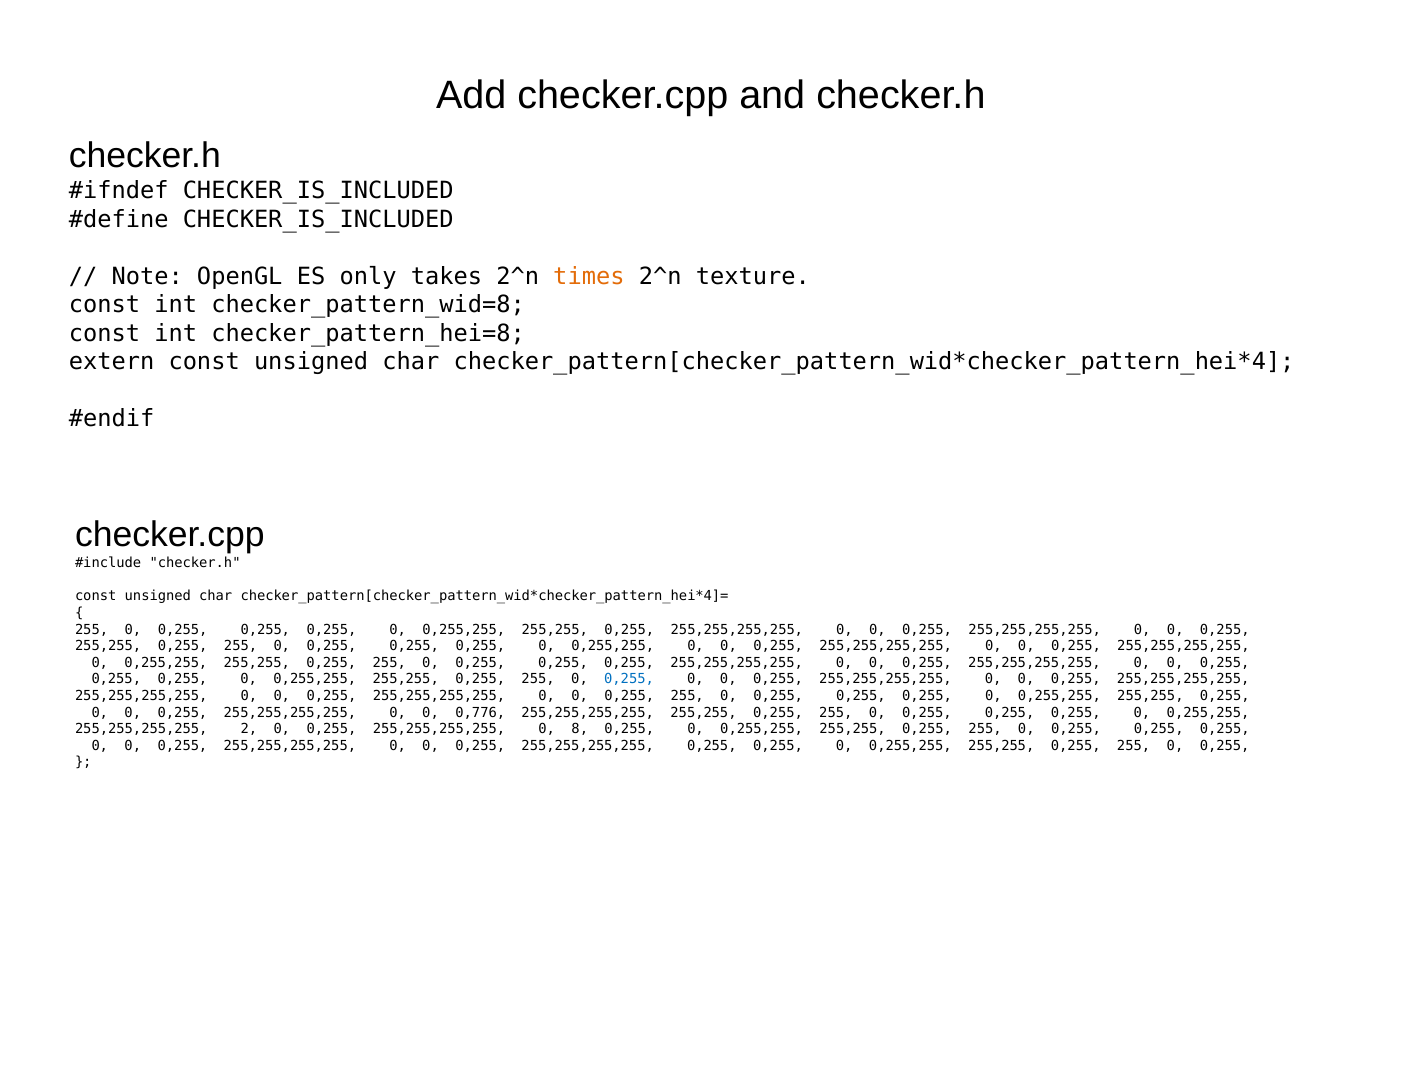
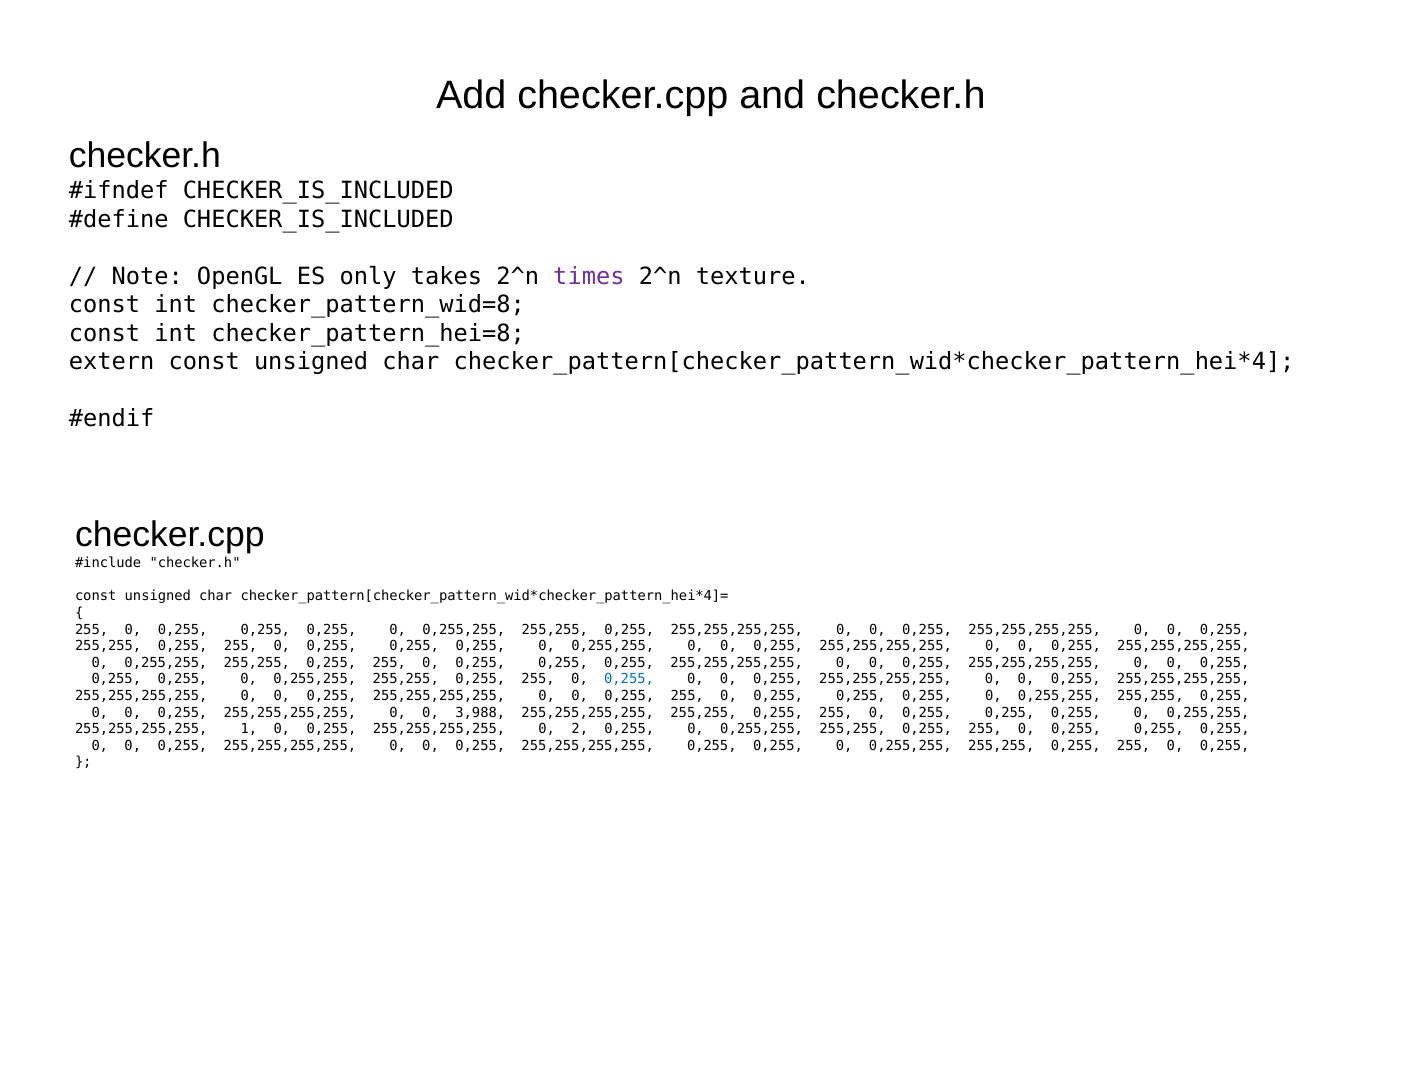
times colour: orange -> purple (589, 276)
0,776: 0,776 -> 3,988 (480, 712)
2: 2 -> 1 (249, 729)
8: 8 -> 2 (580, 729)
